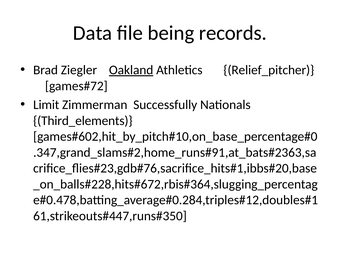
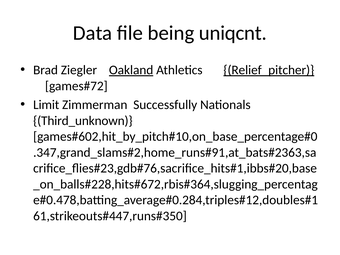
records: records -> uniqcnt (233, 33)
Relief_pitcher underline: none -> present (269, 70)
Third_elements: Third_elements -> Third_unknown (83, 121)
